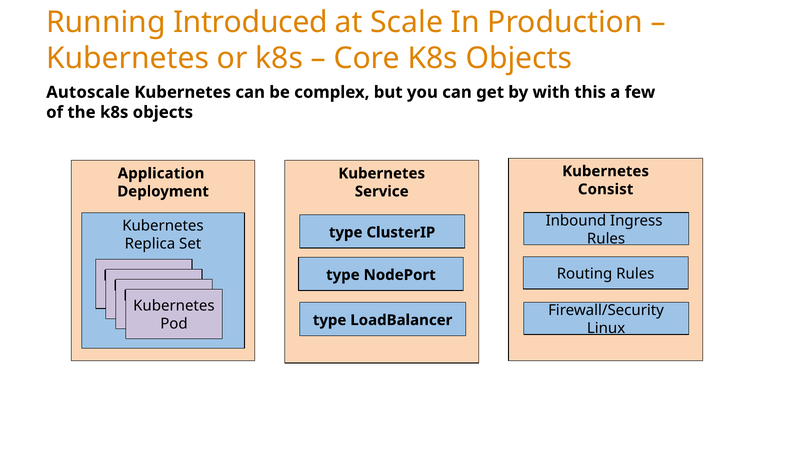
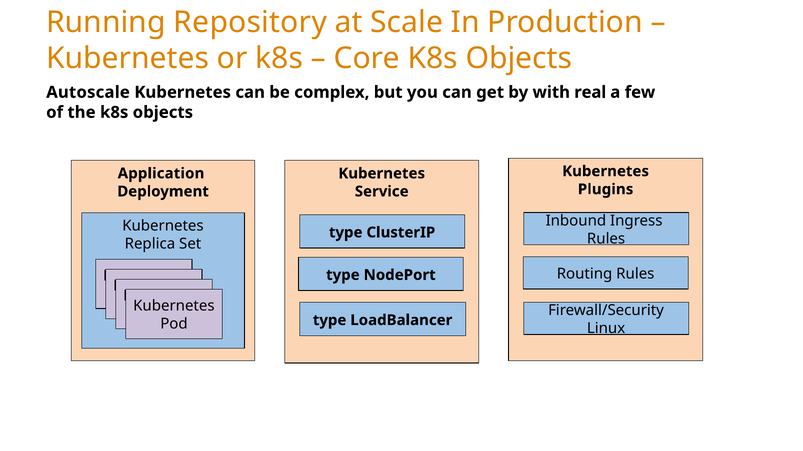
Introduced: Introduced -> Repository (250, 22)
this: this -> real (590, 92)
Consist: Consist -> Plugins (606, 190)
